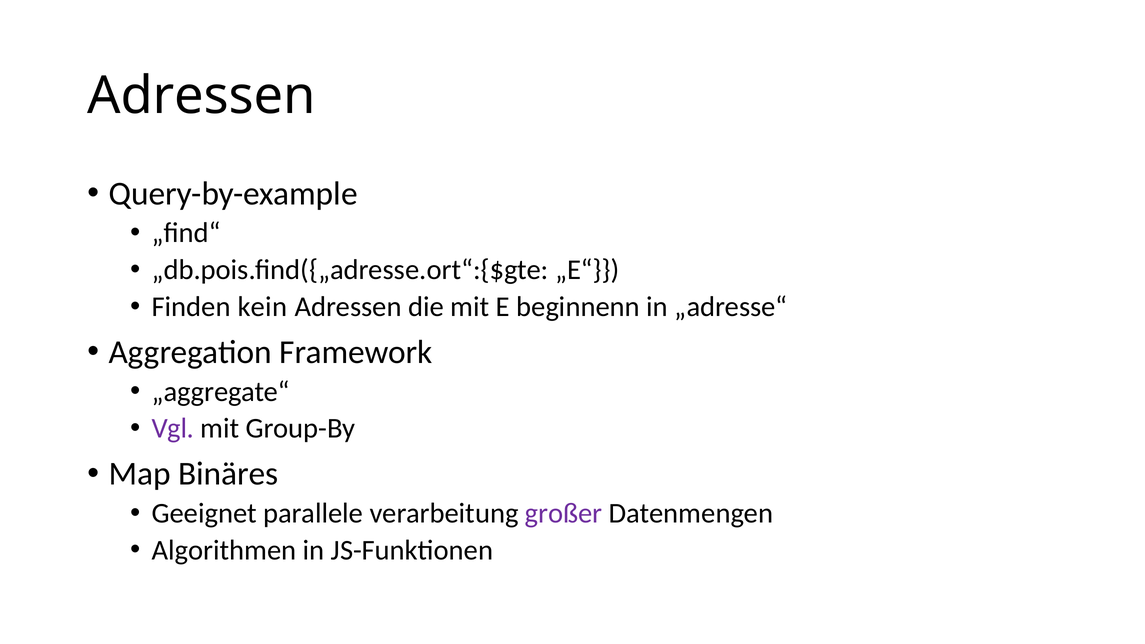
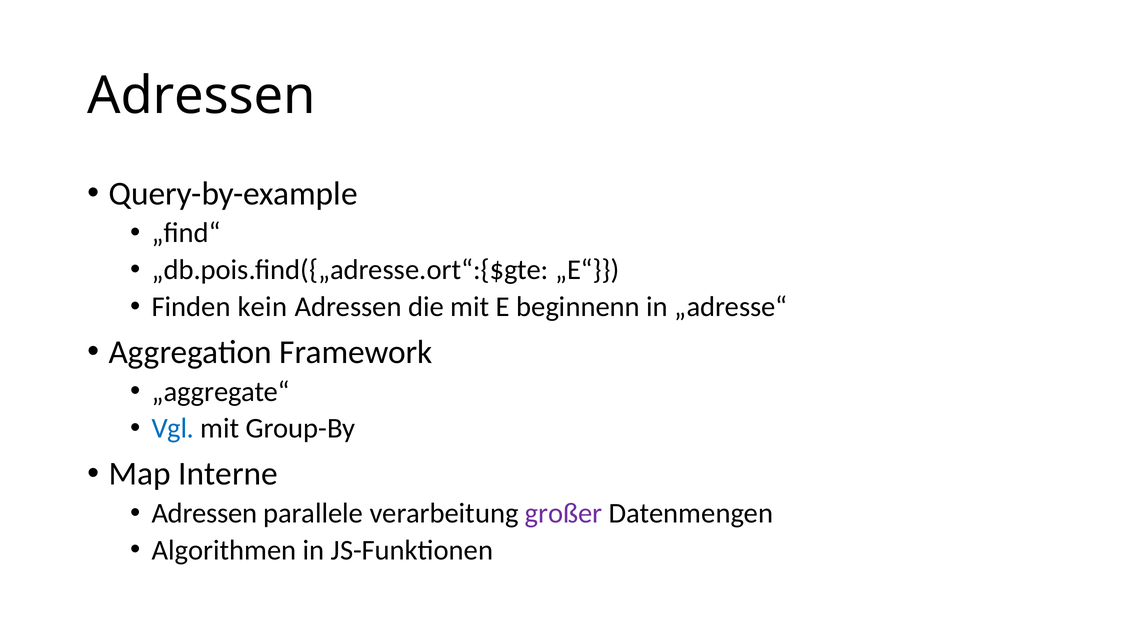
Vgl colour: purple -> blue (173, 428)
Binäres: Binäres -> Interne (228, 474)
Geeignet: Geeignet -> Adressen (204, 513)
